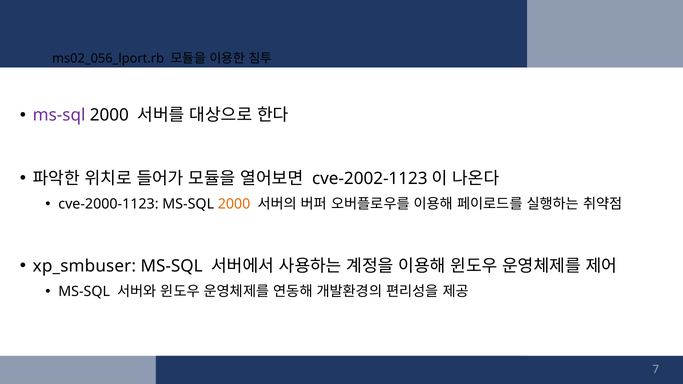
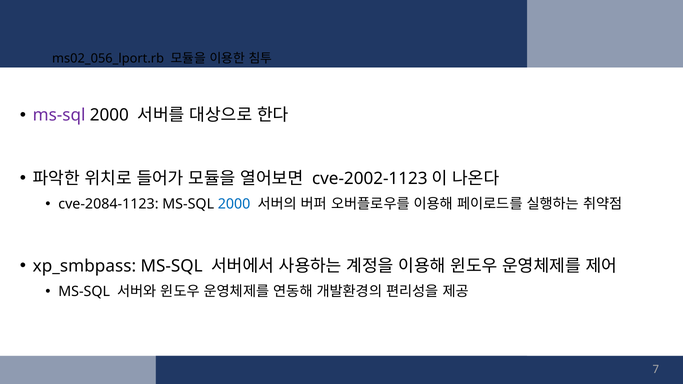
cve-2000-1123: cve-2000-1123 -> cve-2084-1123 (108, 204)
2000 colour: orange -> blue (234, 204)
xp_smbuser: xp_smbuser -> xp_smbpass (84, 266)
